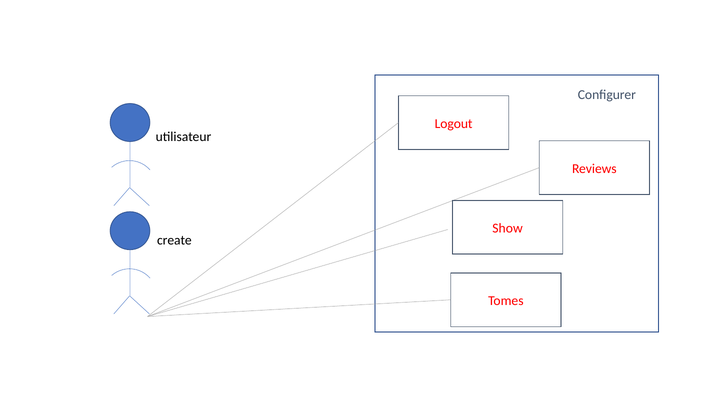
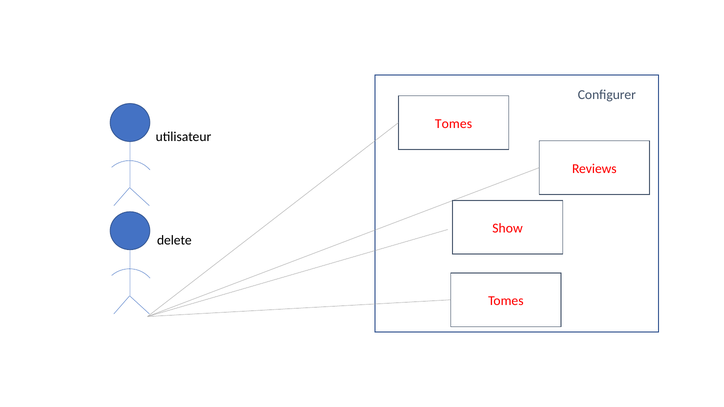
Logout: Logout -> Tomes (453, 124)
create: create -> delete (174, 240)
